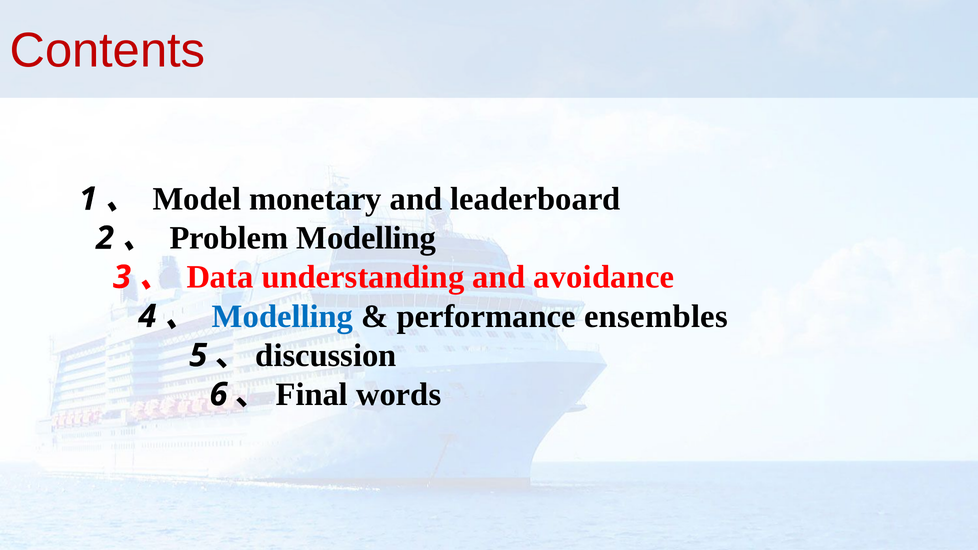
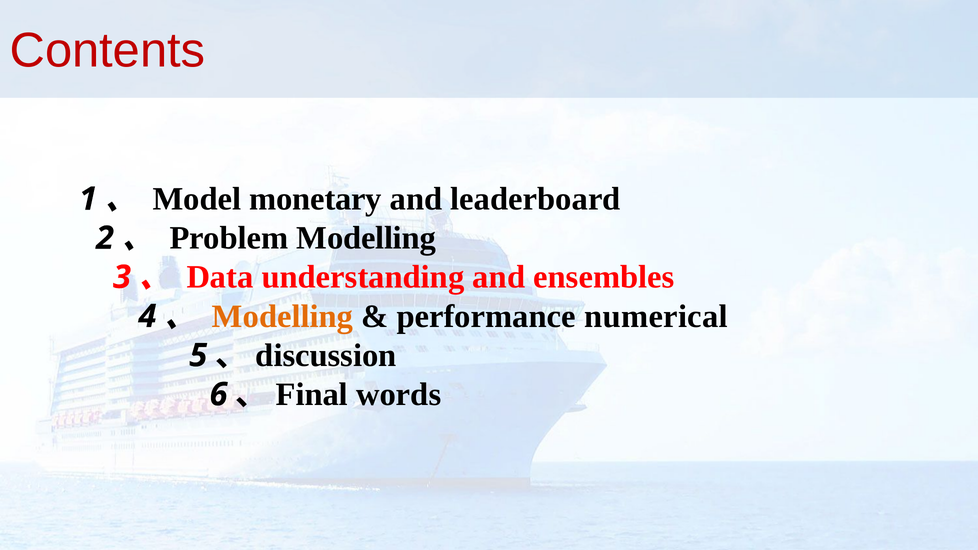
avoidance: avoidance -> ensembles (604, 277)
Modelling colour: blue -> orange (283, 316)
ensembles: ensembles -> numerical (656, 316)
